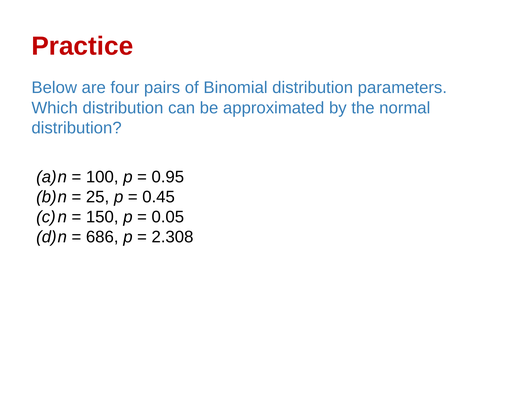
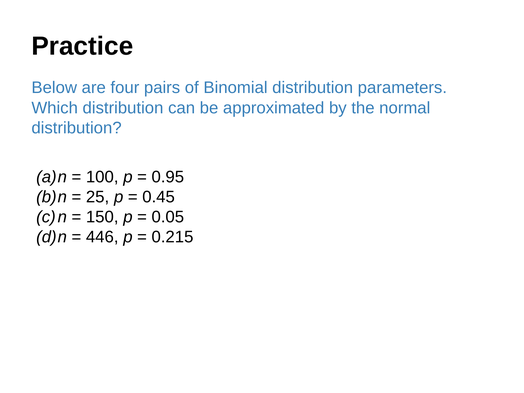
Practice colour: red -> black (82, 46)
686: 686 -> 446 (102, 237)
2.308: 2.308 -> 0.215 (172, 237)
